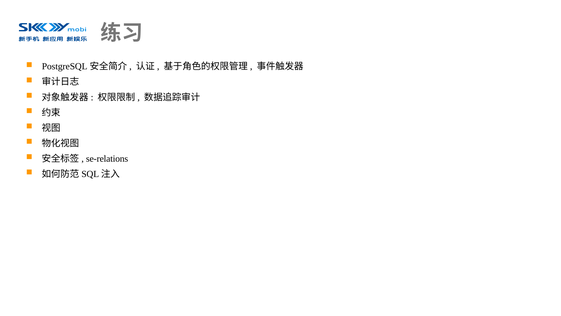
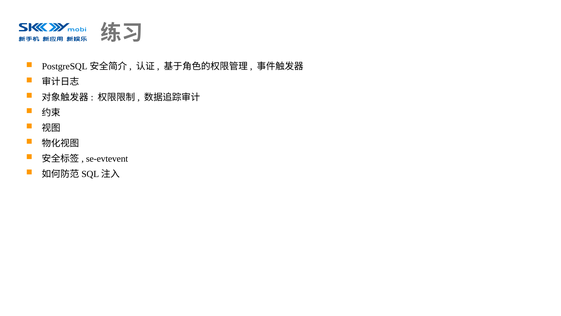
se-relations: se-relations -> se-evtevent (107, 158)
